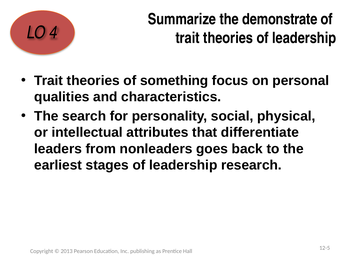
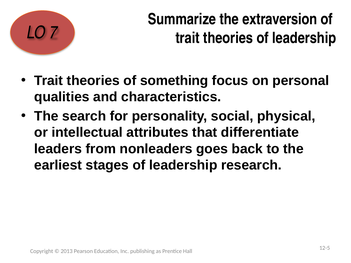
demonstrate: demonstrate -> extraversion (280, 19)
4: 4 -> 7 (53, 33)
